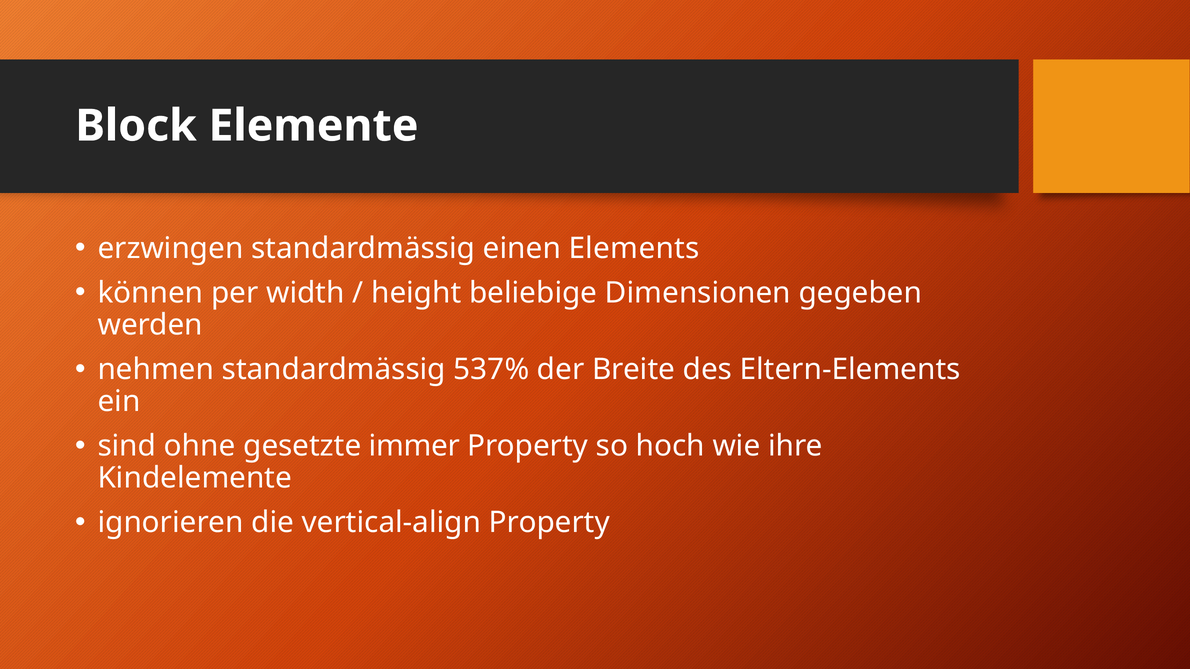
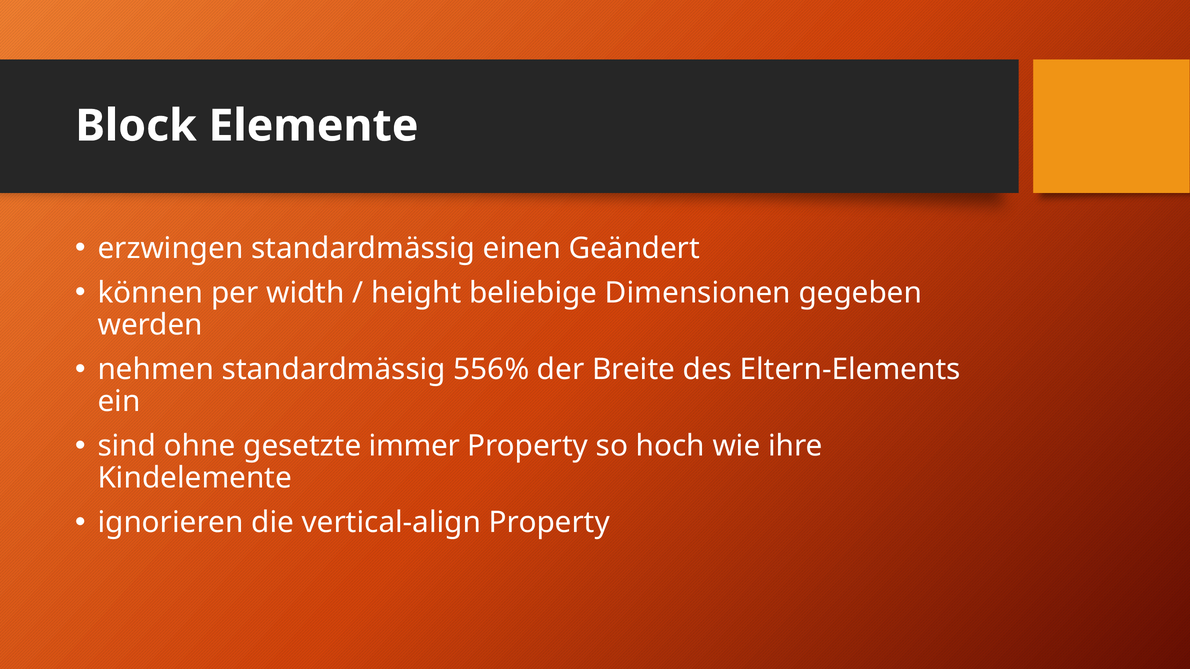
Elements: Elements -> Geändert (634, 248)
537%: 537% -> 556% (491, 370)
